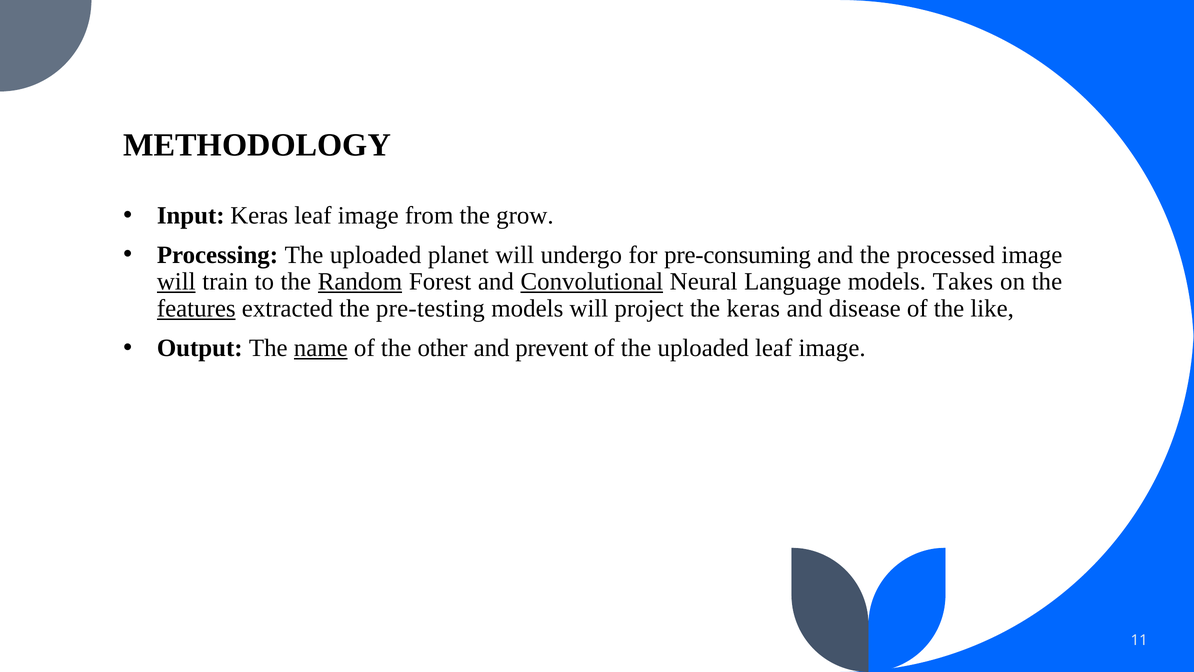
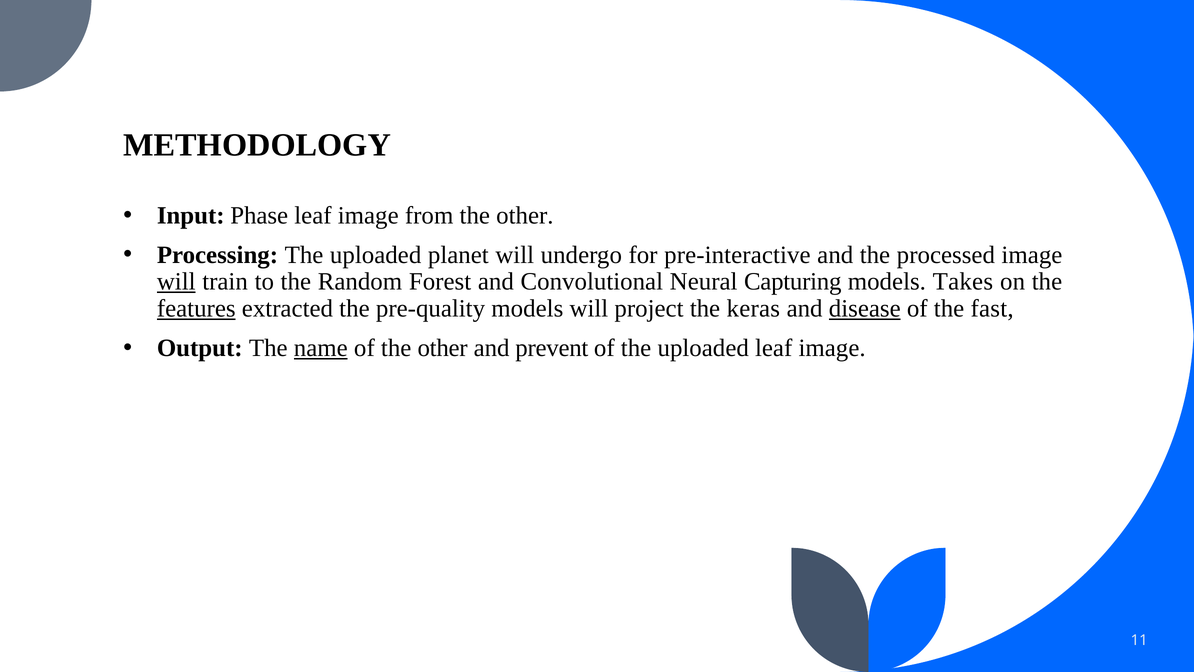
Input Keras: Keras -> Phase (259, 215)
from the grow: grow -> other (525, 215)
pre-consuming: pre-consuming -> pre-interactive (737, 255)
Random underline: present -> none (360, 282)
Convolutional underline: present -> none (592, 282)
Language: Language -> Capturing (793, 282)
pre-testing: pre-testing -> pre-quality (431, 308)
disease underline: none -> present (865, 308)
like: like -> fast (992, 308)
